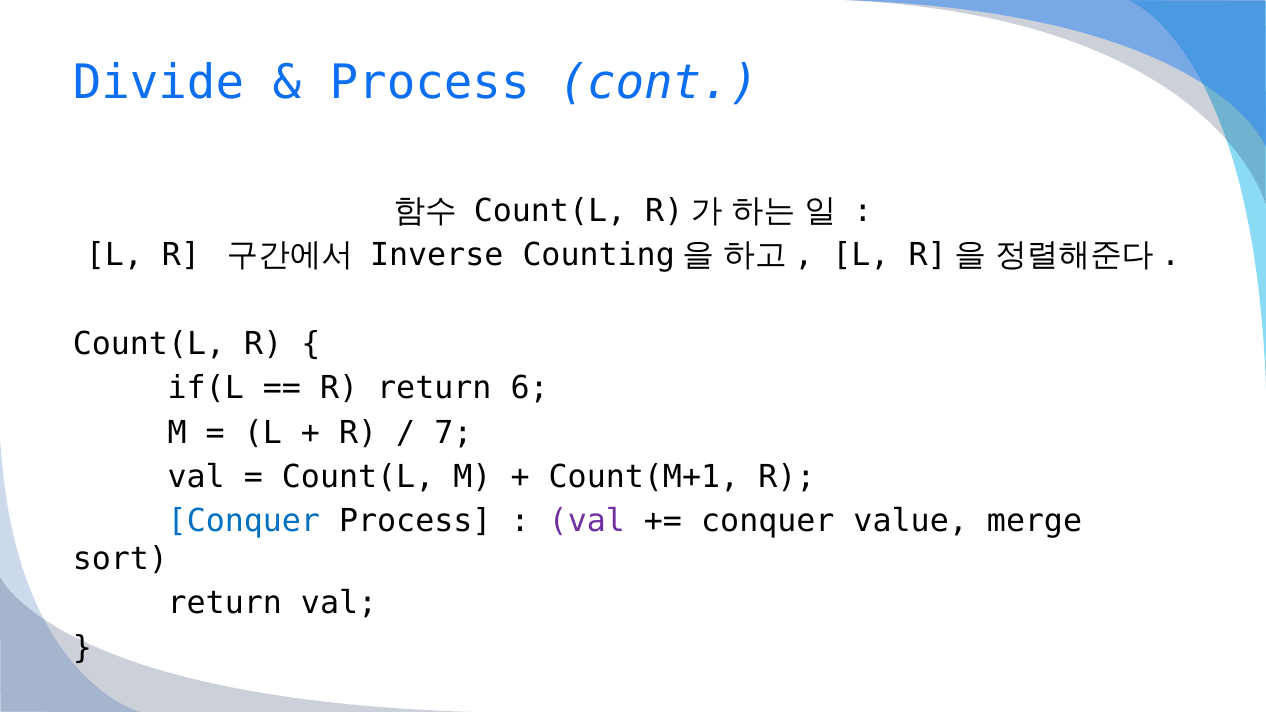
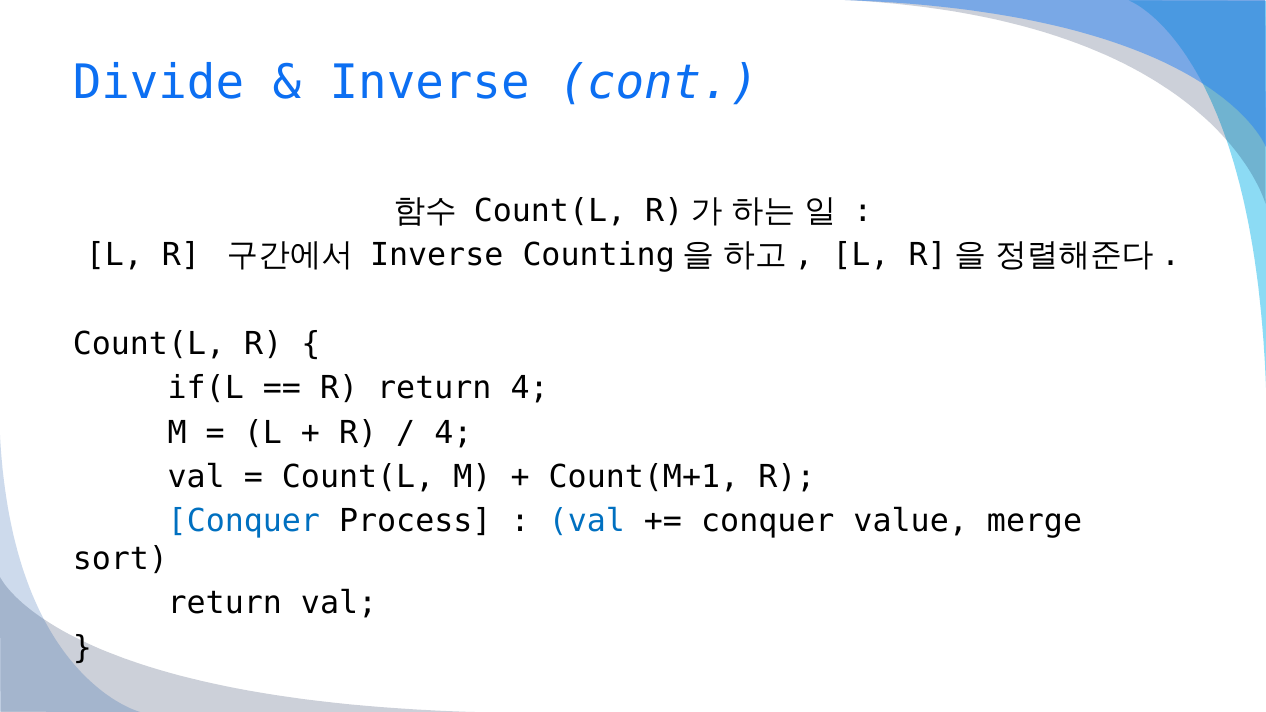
Process: Process -> Inverse (430, 83)
return 6: 6 -> 4 (530, 388)
7: 7 -> 4 (453, 433)
val colour: purple -> blue (587, 521)
